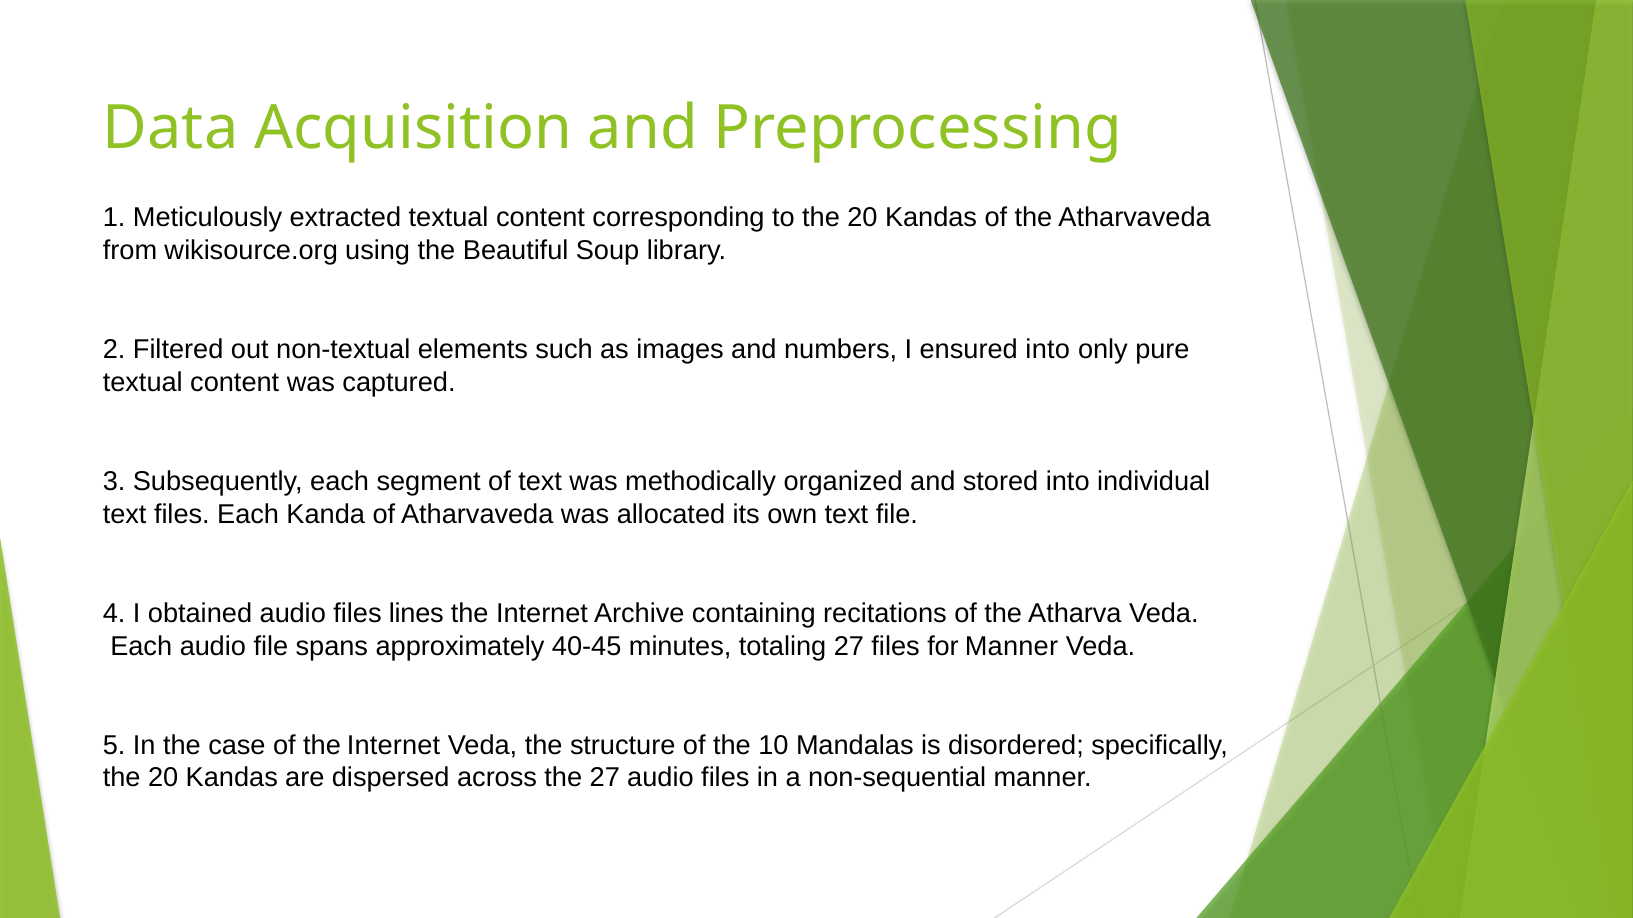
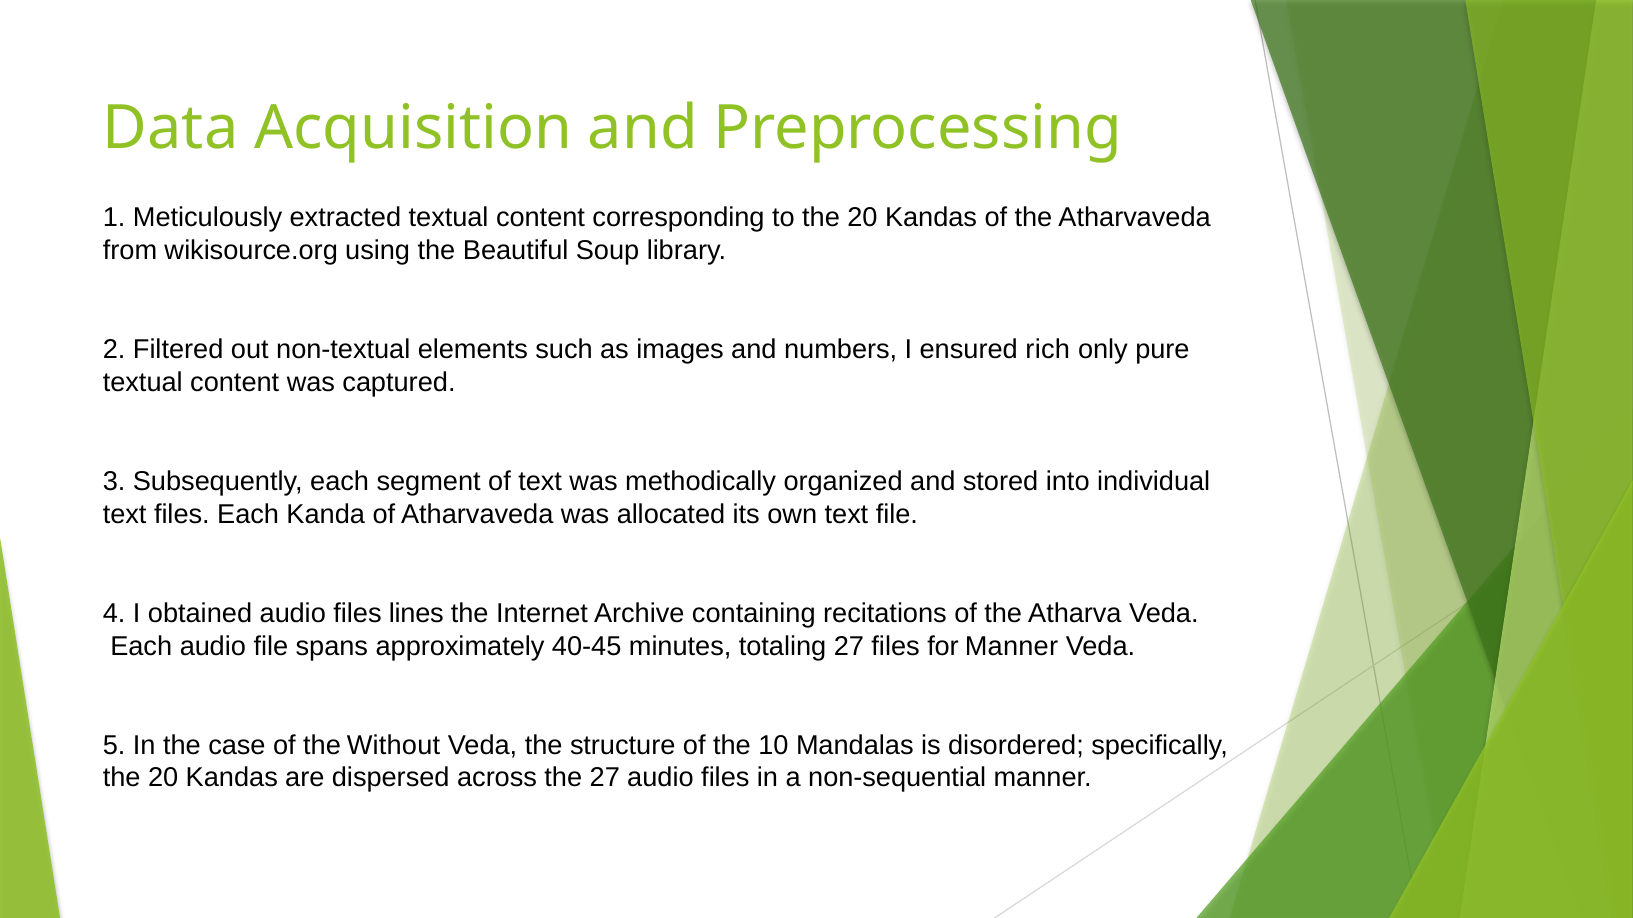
ensured into: into -> rich (1048, 350)
of the Internet: Internet -> Without (393, 746)
